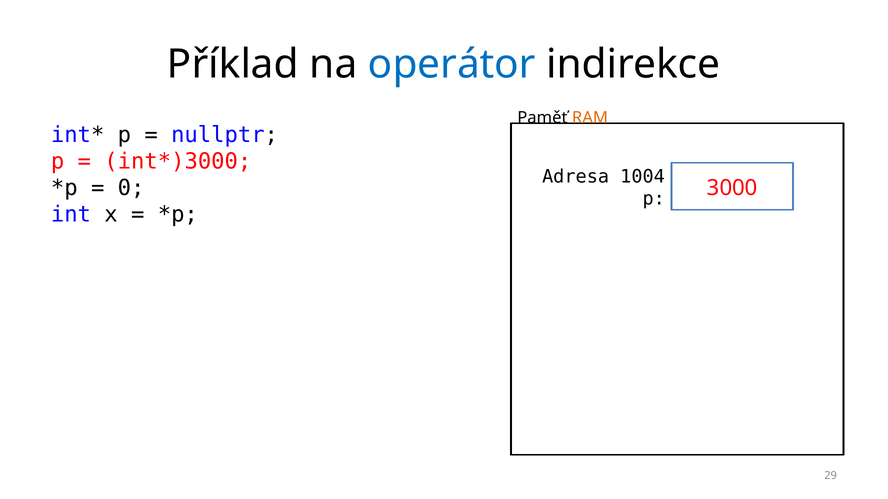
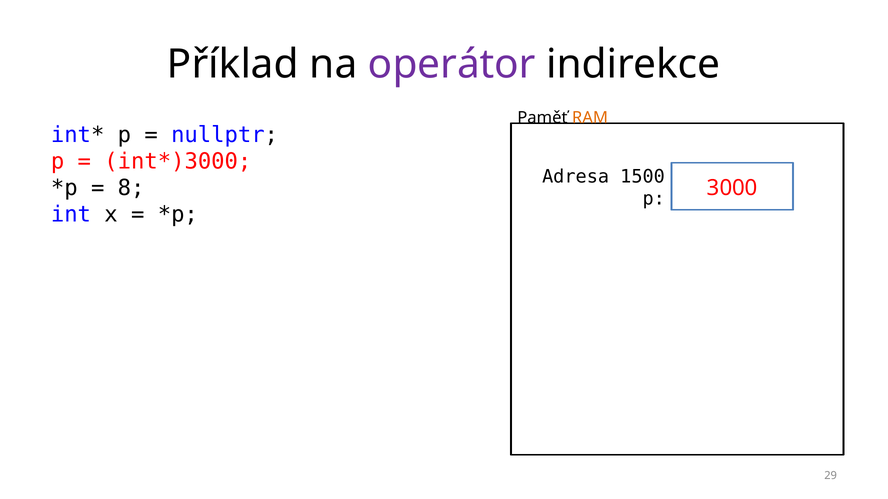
operátor colour: blue -> purple (452, 64)
1004: 1004 -> 1500 (643, 177)
0: 0 -> 8 (131, 188)
